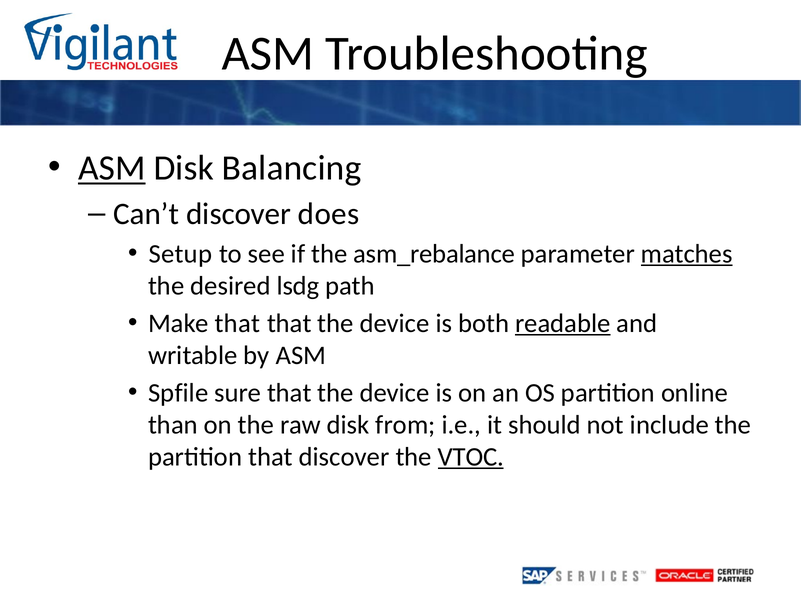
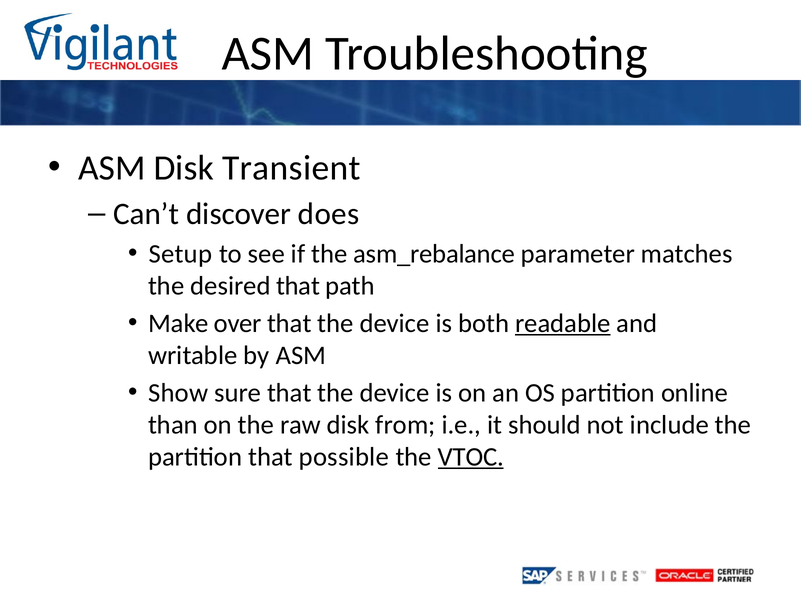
ASM underline: present -> none (112, 168)
Balancing: Balancing -> Transient (291, 168)
matches underline: present -> none (687, 254)
desired lsdg: lsdg -> that (298, 286)
Make that: that -> over (238, 323)
Spfile: Spfile -> Show (178, 393)
that discover: discover -> possible (344, 457)
